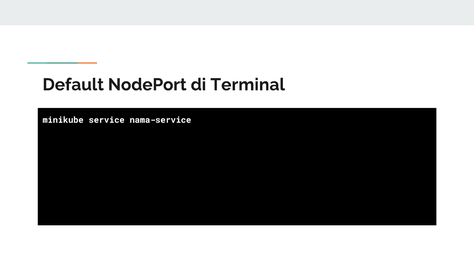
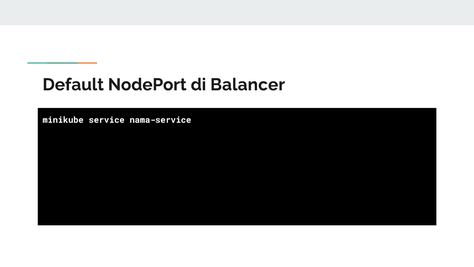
Terminal: Terminal -> Balancer (248, 85)
